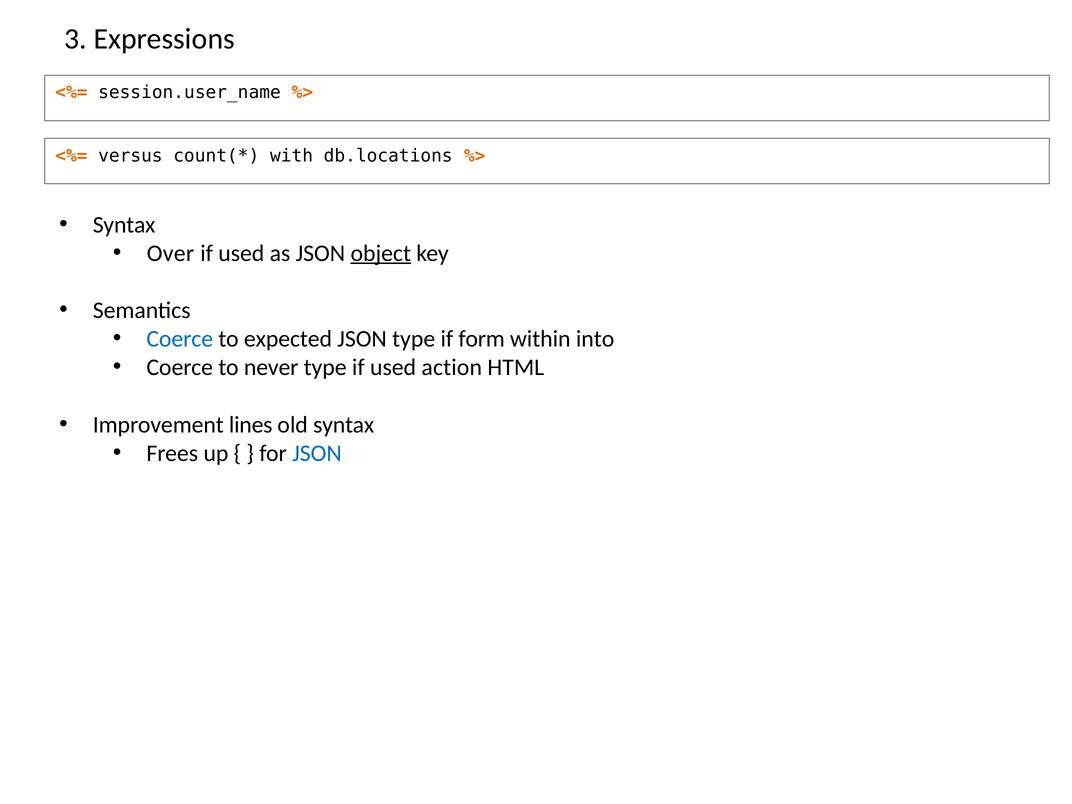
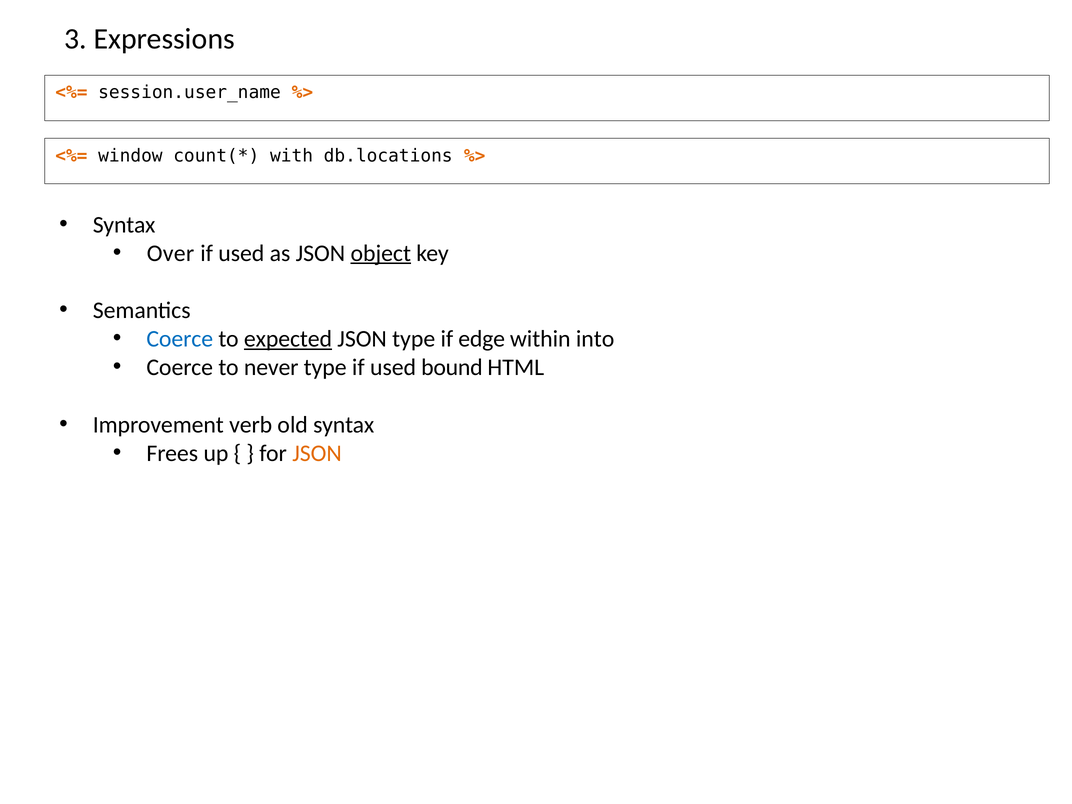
versus: versus -> window (130, 156)
expected underline: none -> present (288, 339)
form: form -> edge (482, 339)
action: action -> bound (452, 368)
lines: lines -> verb (251, 425)
JSON colour: blue -> orange (317, 453)
